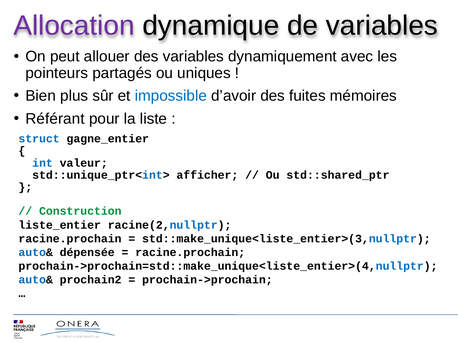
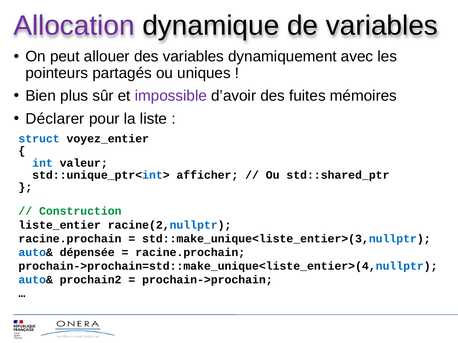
impossible colour: blue -> purple (171, 96)
Référant: Référant -> Déclarer (55, 119)
gagne_entier: gagne_entier -> voyez_entier (108, 139)
